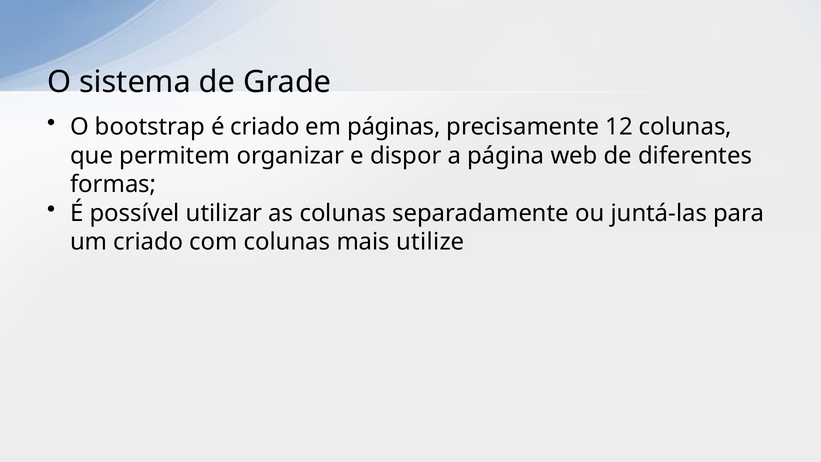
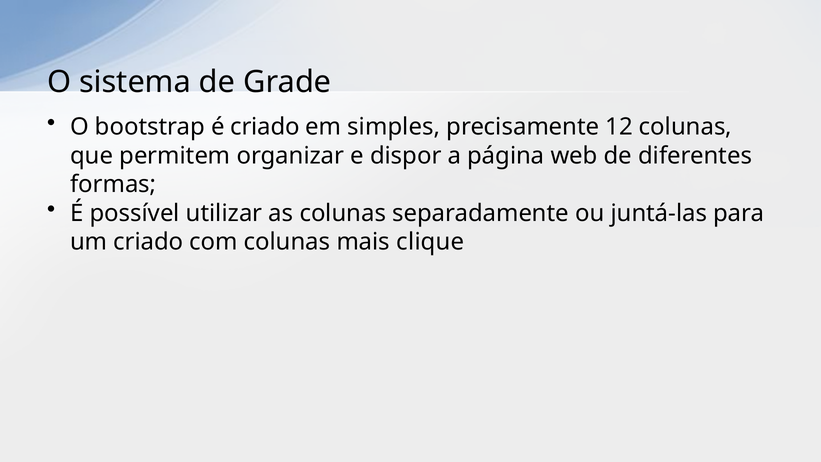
páginas: páginas -> simples (394, 127)
utilize: utilize -> clique (430, 242)
